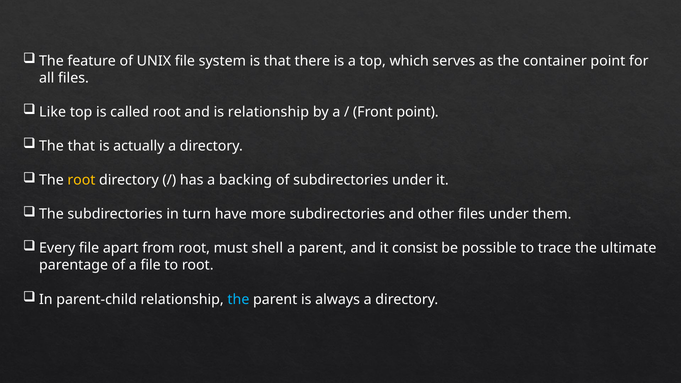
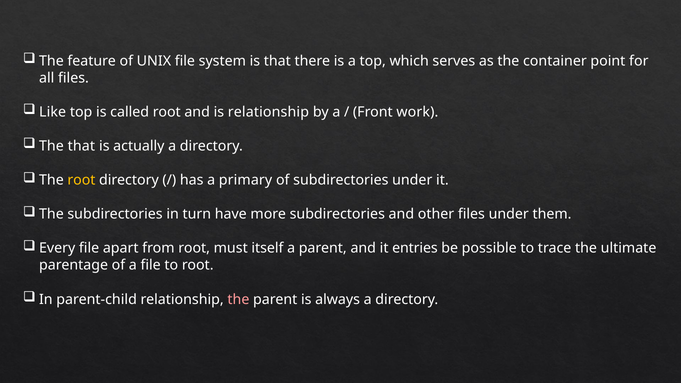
Front point: point -> work (417, 112)
backing: backing -> primary (246, 180)
shell: shell -> itself (267, 248)
consist: consist -> entries (415, 248)
the colour: light blue -> pink (238, 299)
